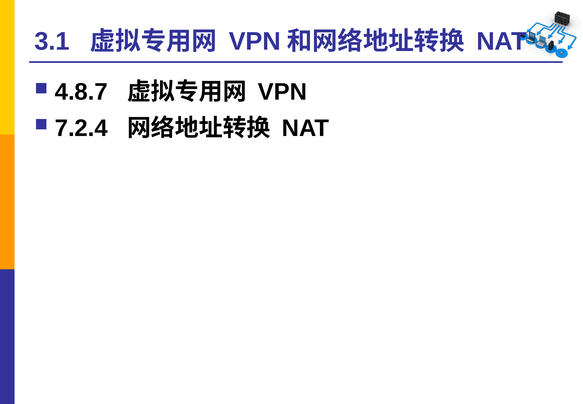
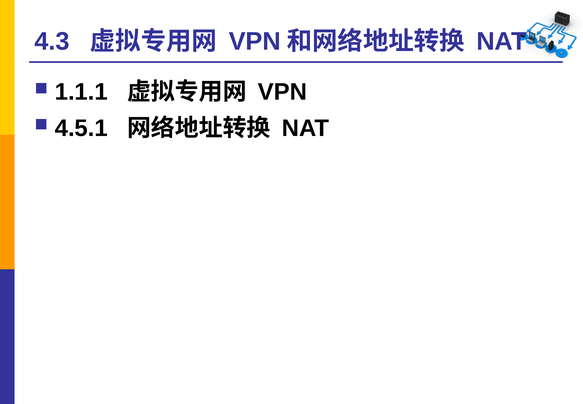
3.1: 3.1 -> 4.3 (52, 42)
4.8.7: 4.8.7 -> 1.1.1 (81, 92)
7.2.4: 7.2.4 -> 4.5.1 (81, 128)
